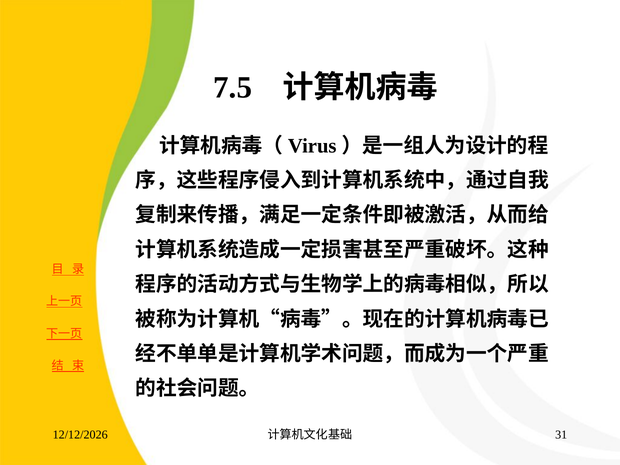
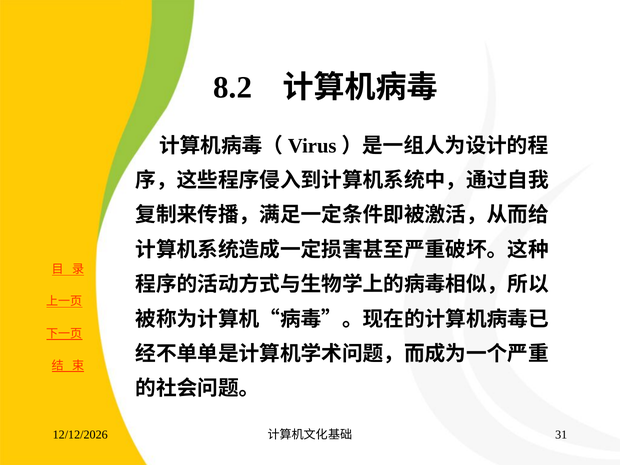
7.5: 7.5 -> 8.2 (233, 87)
